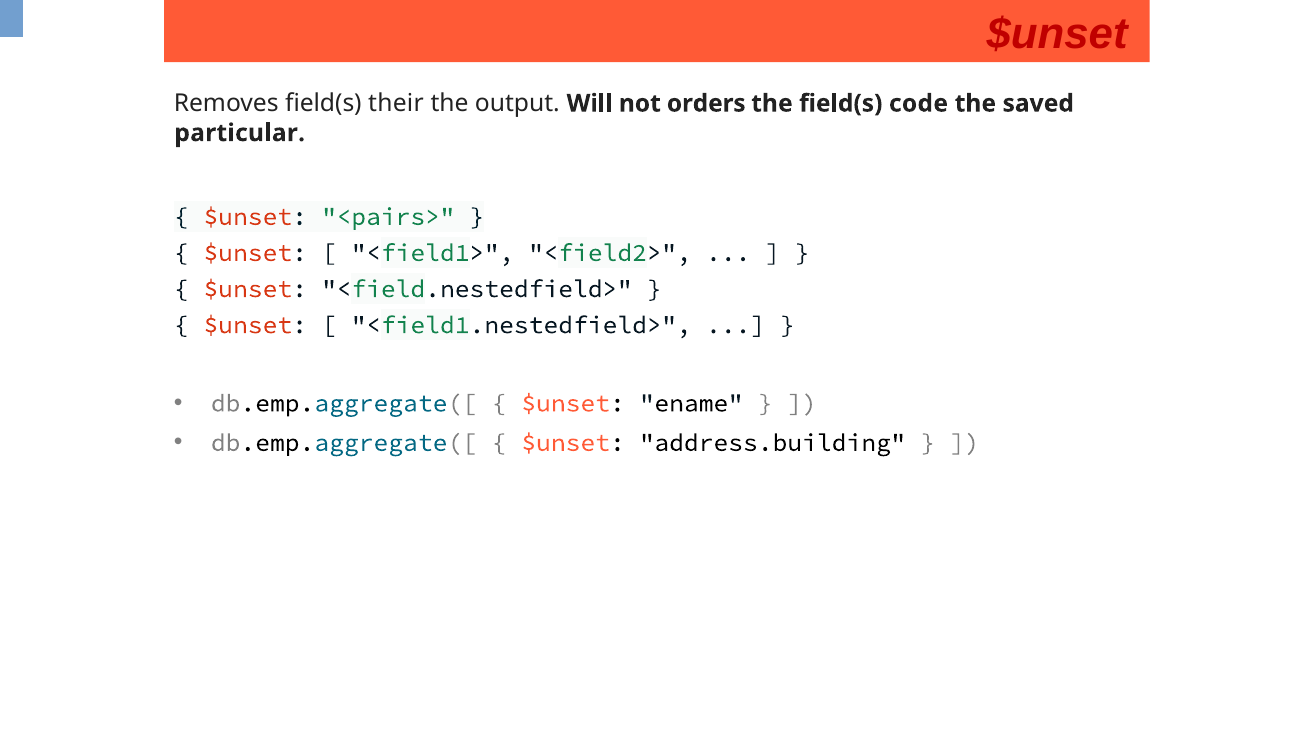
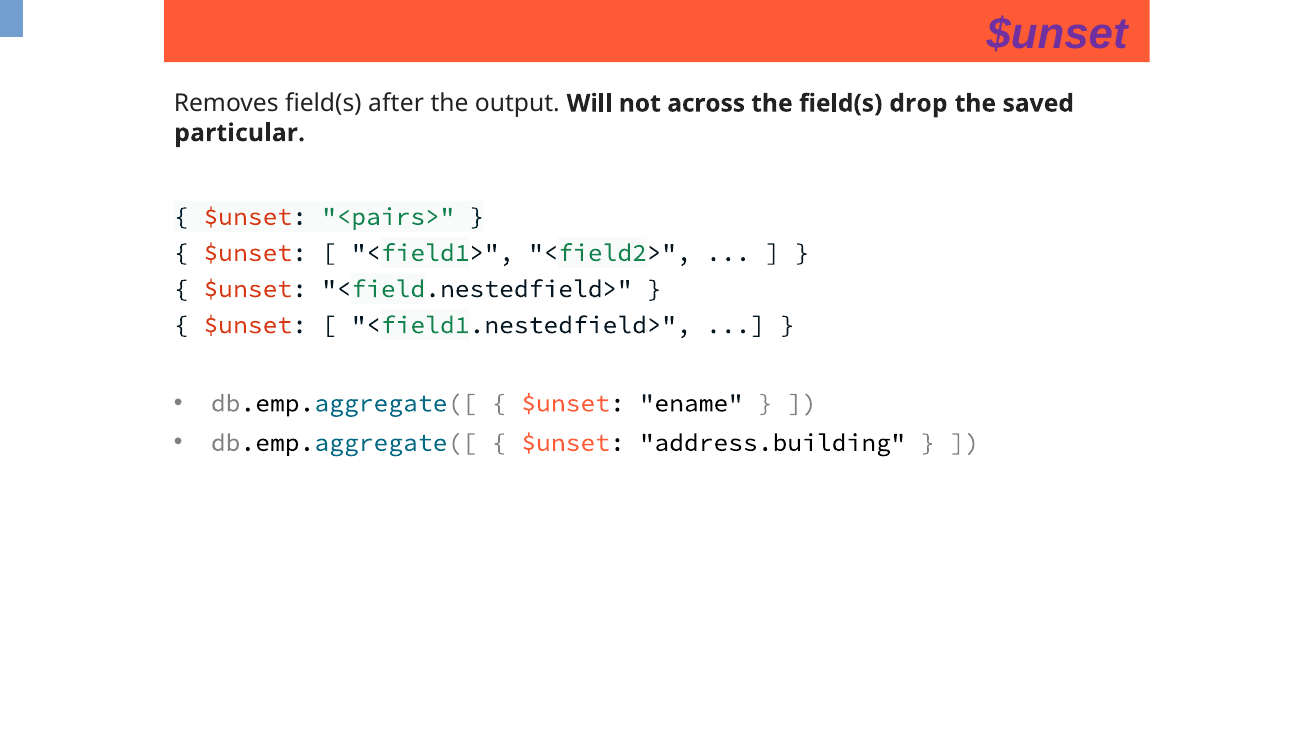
$unset colour: red -> purple (1057, 34)
their: their -> after (396, 103)
orders: orders -> across (706, 103)
code: code -> drop (918, 103)
